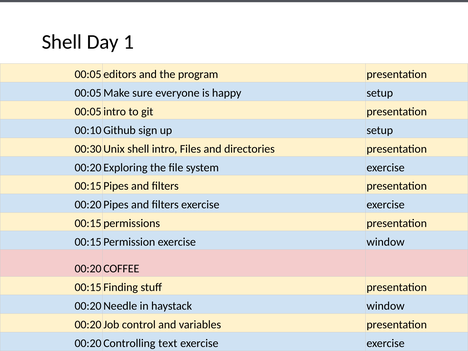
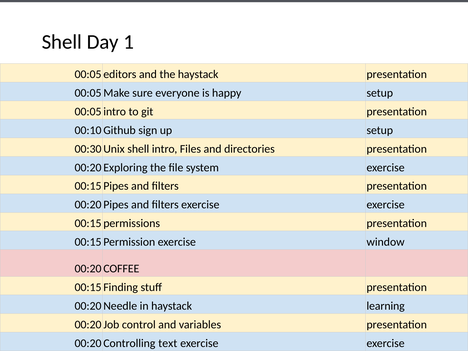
the program: program -> haystack (198, 74)
haystack window: window -> learning (386, 306)
